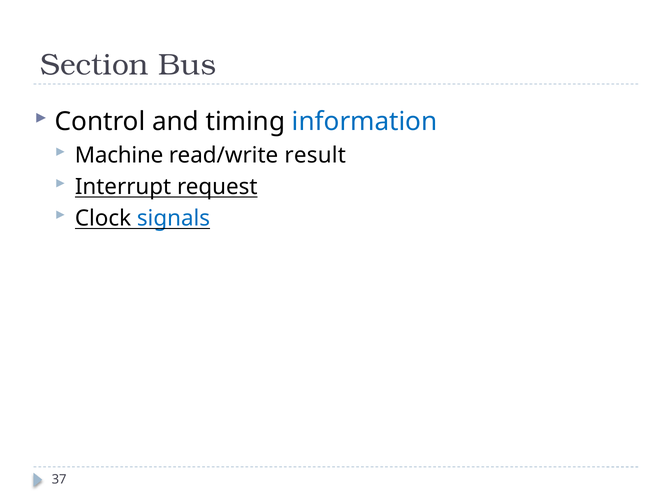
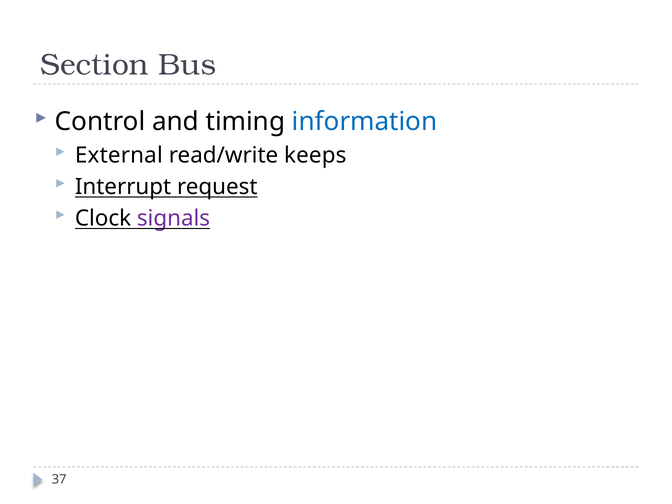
Machine: Machine -> External (119, 155)
result: result -> keeps (315, 155)
signals colour: blue -> purple (173, 218)
